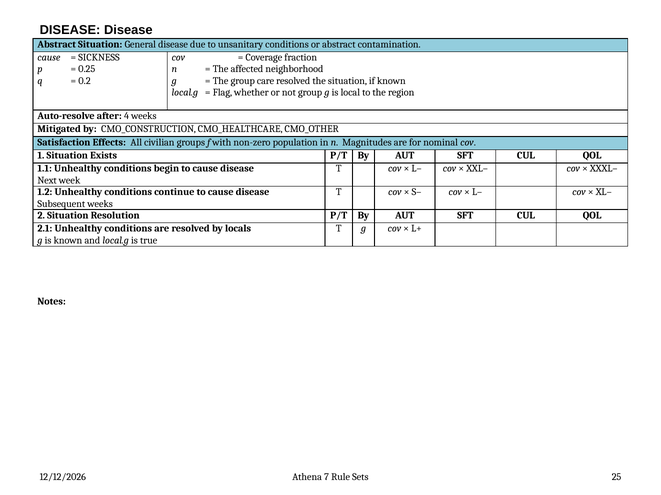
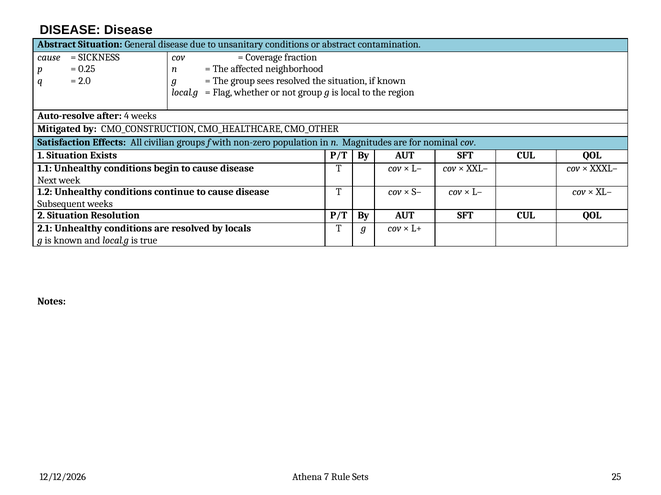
0.2: 0.2 -> 2.0 (85, 81)
care: care -> sees (265, 81)
